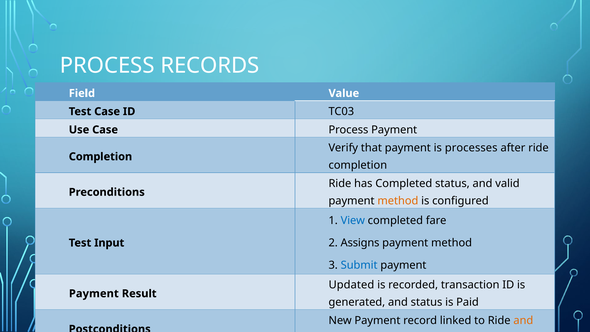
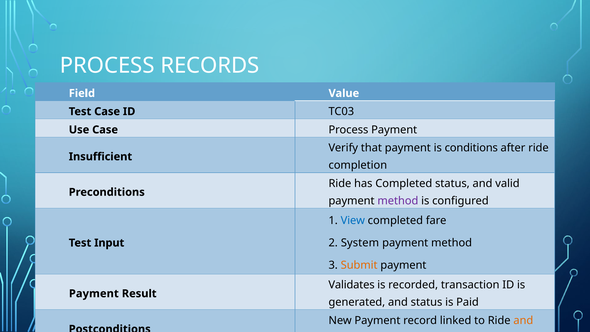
processes: processes -> conditions (471, 148)
Completion: Completion -> Insufficient (100, 157)
method colour: orange -> purple (398, 201)
Assigns: Assigns -> System (360, 243)
Submit colour: blue -> orange (359, 265)
Updated: Updated -> Validates (352, 285)
